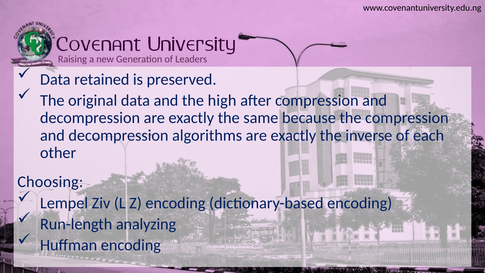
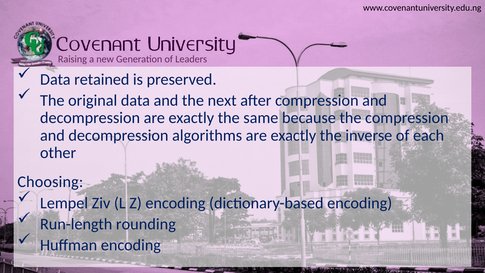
high: high -> next (222, 100)
analyzing: analyzing -> rounding (146, 224)
